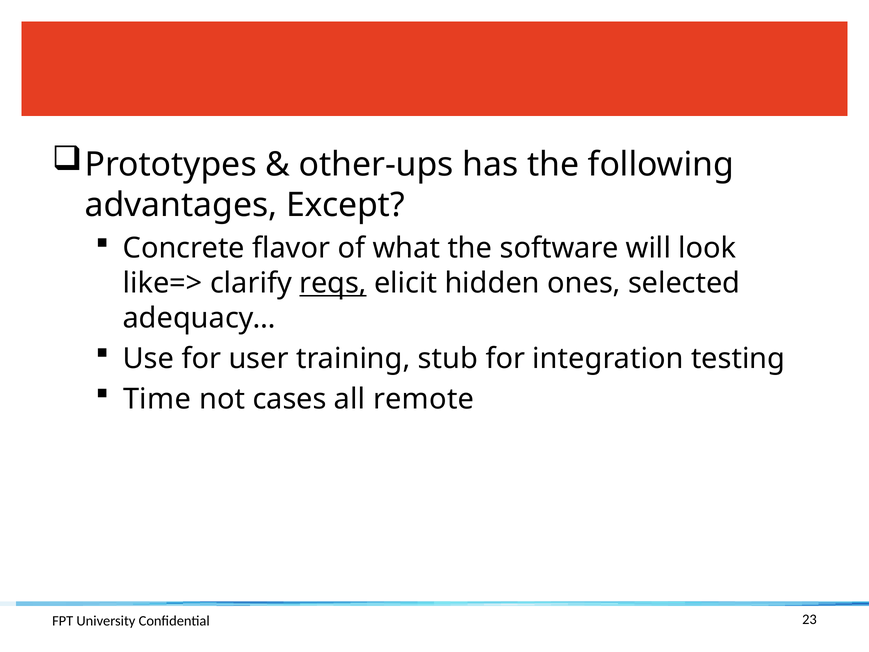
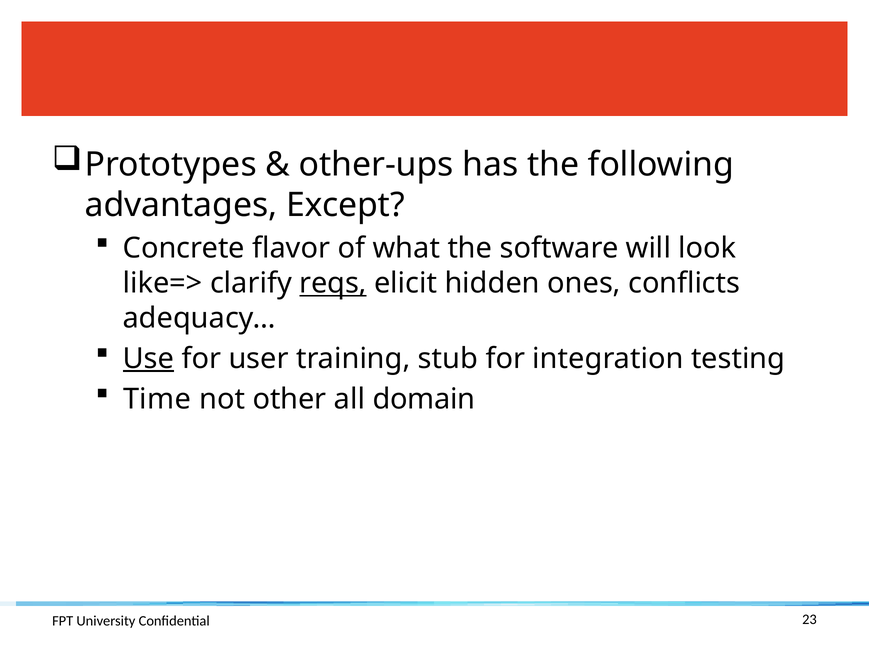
selected: selected -> conflicts (684, 283)
Use underline: none -> present (148, 358)
cases: cases -> other (290, 399)
remote: remote -> domain (424, 399)
